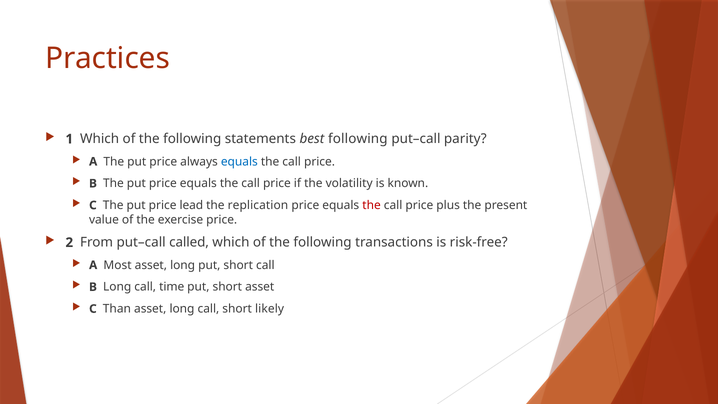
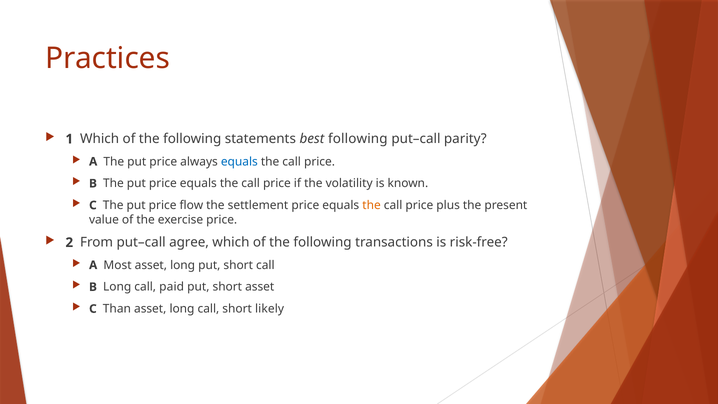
lead: lead -> flow (191, 205)
replication: replication -> settlement (258, 205)
the colour: red -> orange (372, 205)
called: called -> agree (189, 242)
time: time -> paid (172, 287)
